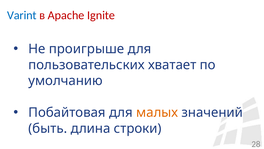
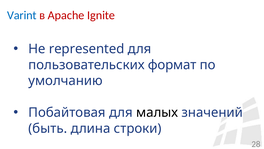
проигрыше: проигрыше -> represented (87, 49)
хватает: хватает -> формат (172, 65)
малых colour: orange -> black (157, 112)
